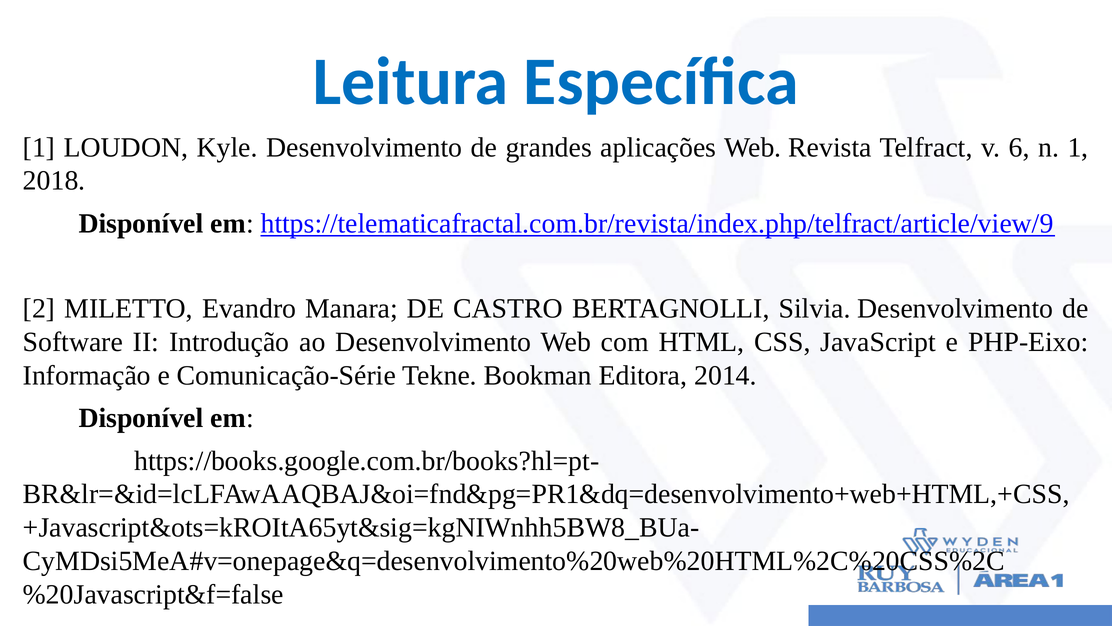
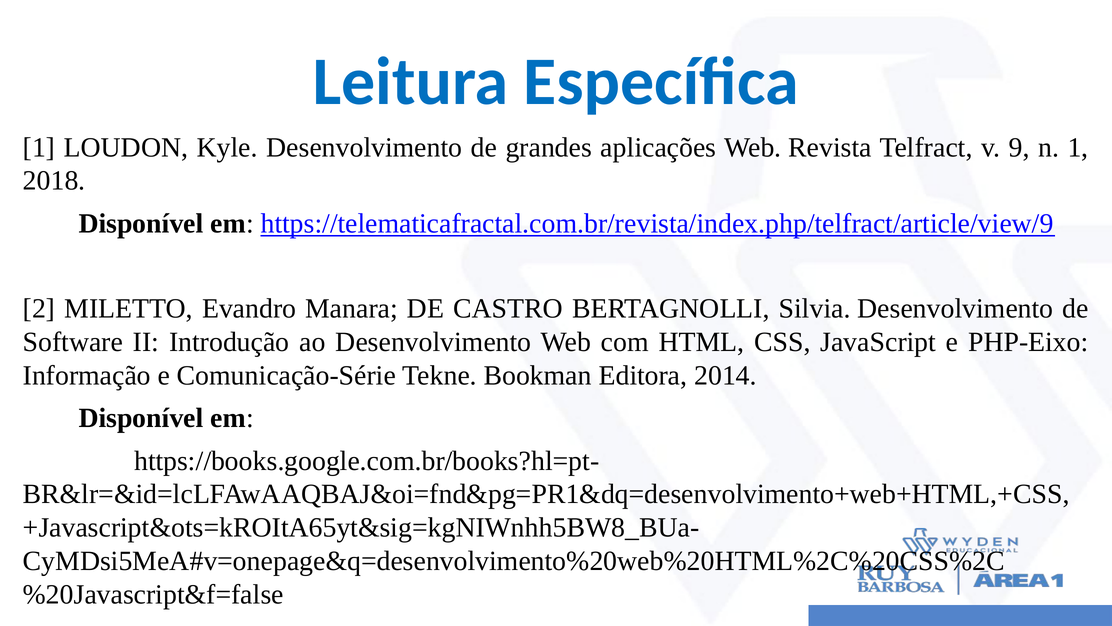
6: 6 -> 9 (1019, 147)
